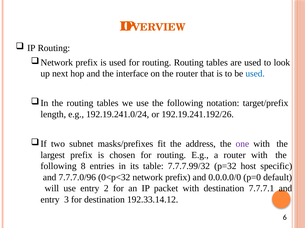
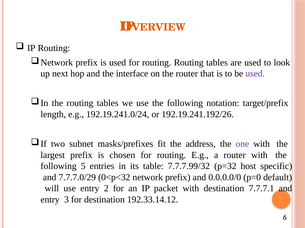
used colour: blue -> purple (255, 74)
8: 8 -> 5 (83, 167)
7.7.7.0/96: 7.7.7.0/96 -> 7.7.7.0/29 (77, 178)
